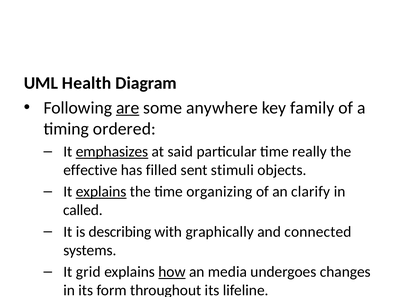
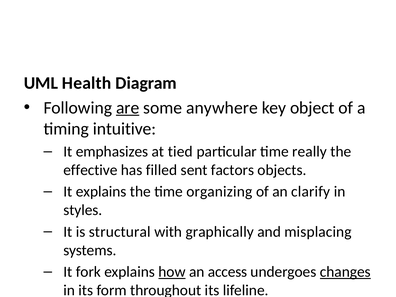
family: family -> object (312, 108)
ordered: ordered -> intuitive (124, 129)
emphasizes underline: present -> none (112, 152)
said: said -> tied (180, 152)
stimuli: stimuli -> factors (232, 170)
explains underline: present -> none (101, 192)
called: called -> styles (83, 210)
describing: describing -> structural (120, 232)
connected: connected -> misplacing (318, 232)
grid: grid -> fork (88, 272)
media: media -> access (228, 272)
changes underline: none -> present (345, 272)
